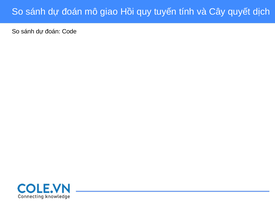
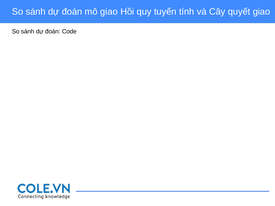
quyết dịch: dịch -> giao (262, 12)
